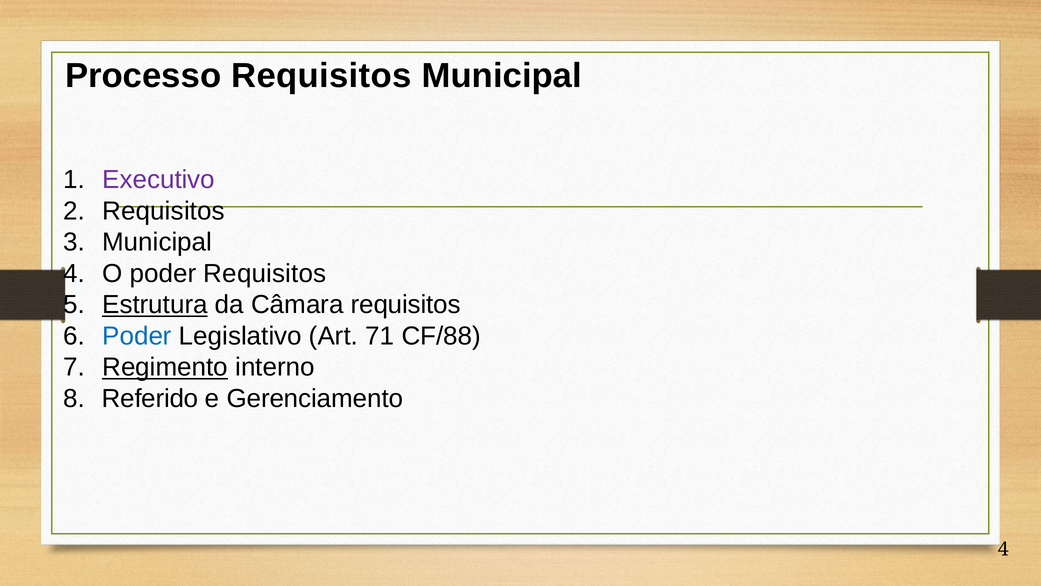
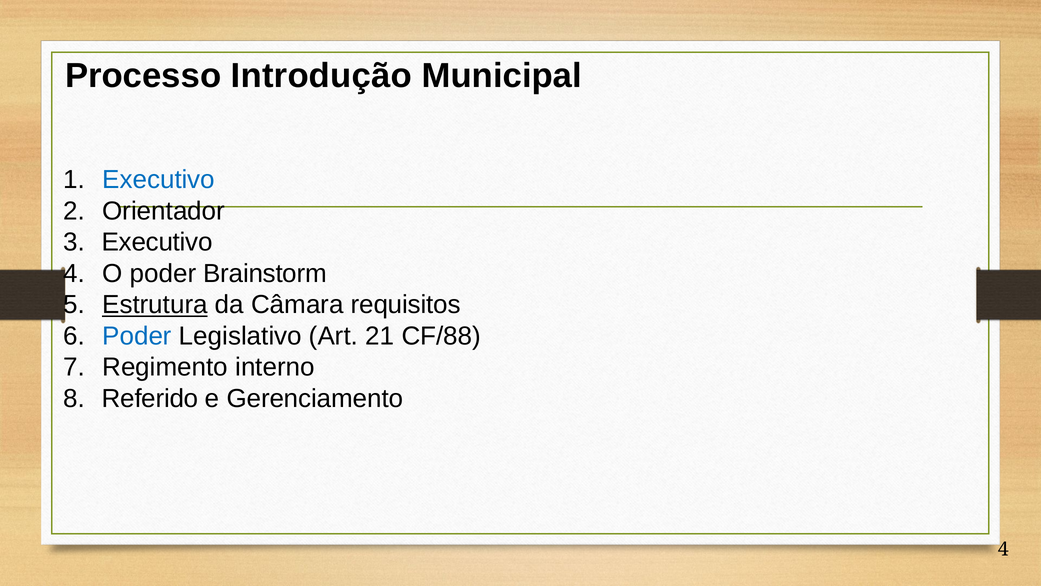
Processo Requisitos: Requisitos -> Introdução (321, 76)
Executivo colour: purple -> blue (159, 180)
Requisitos: Requisitos -> Orientador (164, 211)
Municipal: Municipal -> Executivo (157, 242)
poder Requisitos: Requisitos -> Brainstorm (265, 273)
71: 71 -> 21 (380, 336)
Regimento underline: present -> none (165, 367)
